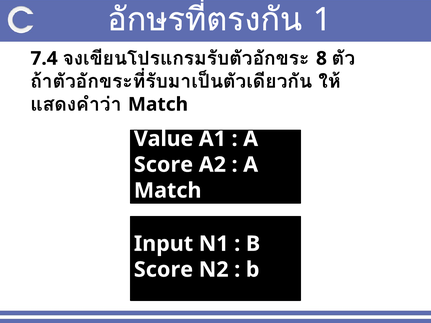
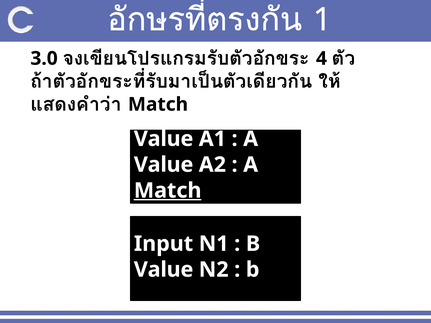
7.4: 7.4 -> 3.0 (44, 58)
8: 8 -> 4 (321, 58)
Score: Score -> Value (164, 165)
Match underline: none -> present (168, 191)
Score: Score -> Value (164, 270)
